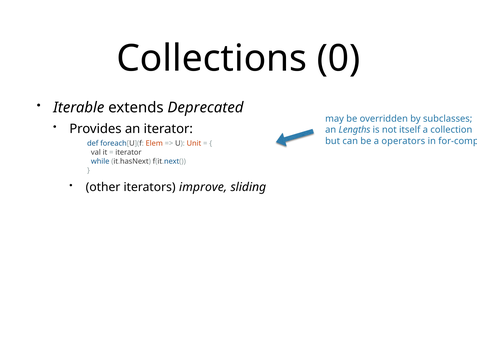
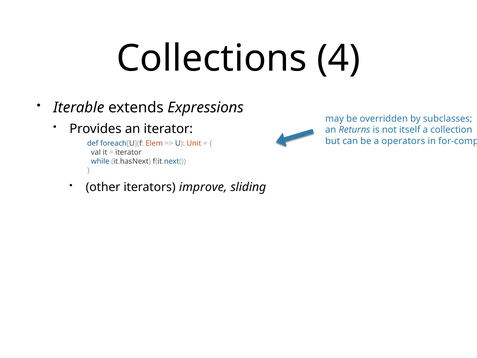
0: 0 -> 4 (339, 59)
Deprecated: Deprecated -> Expressions (206, 107)
Lengths: Lengths -> Returns (354, 130)
